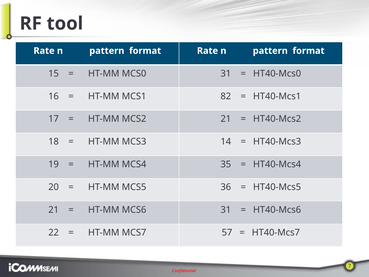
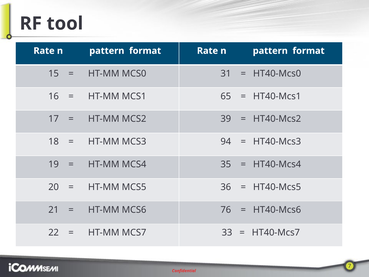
82: 82 -> 65 (226, 96)
MCS2 21: 21 -> 39 (226, 119)
14: 14 -> 94 (226, 142)
MCS6 31: 31 -> 76 (226, 210)
57: 57 -> 33 (227, 232)
